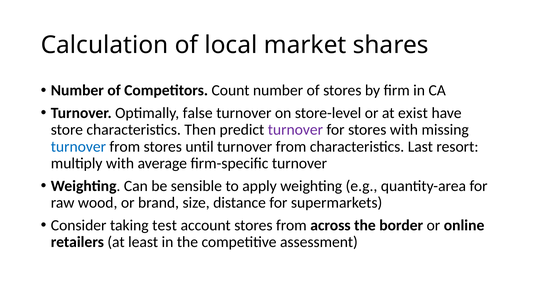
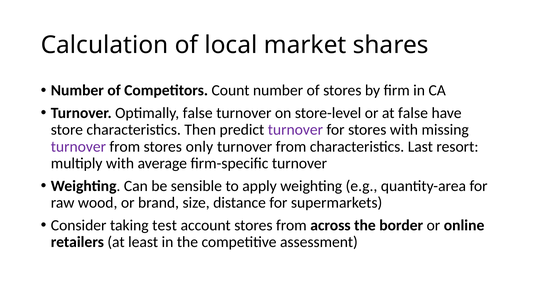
at exist: exist -> false (413, 113)
turnover colour: blue -> purple (78, 147)
until: until -> only (199, 147)
